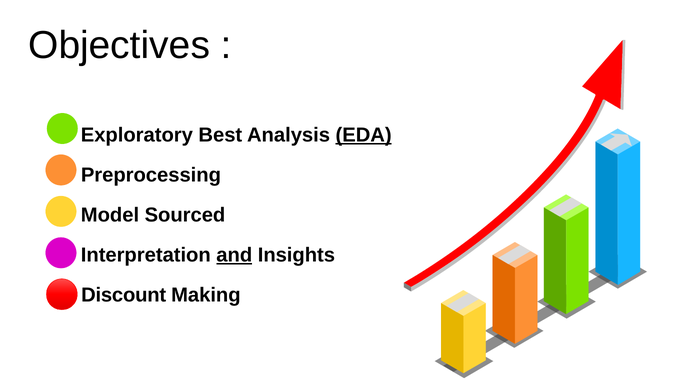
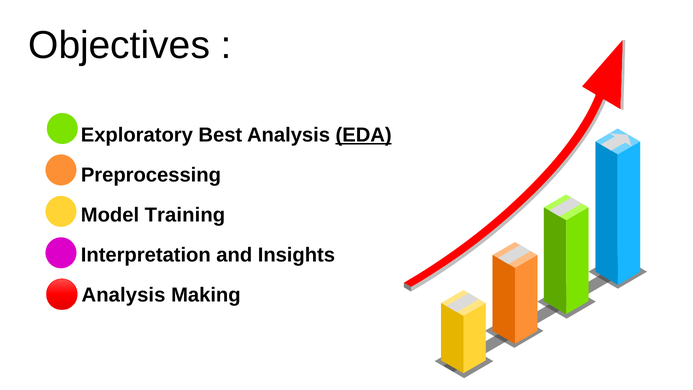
Sourced: Sourced -> Training (185, 215)
and underline: present -> none (234, 255)
Discount: Discount -> Analysis (124, 295)
